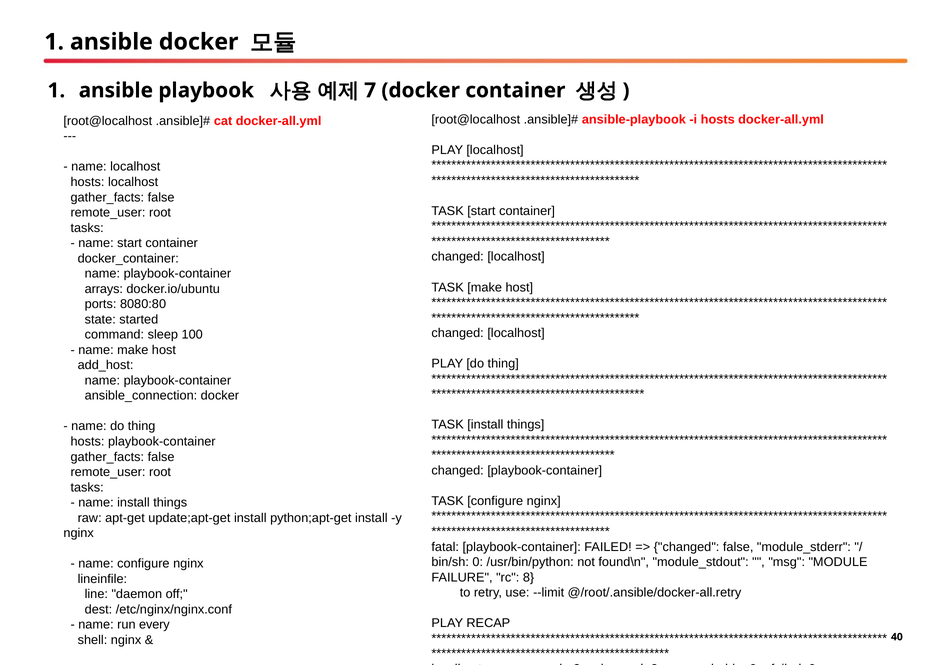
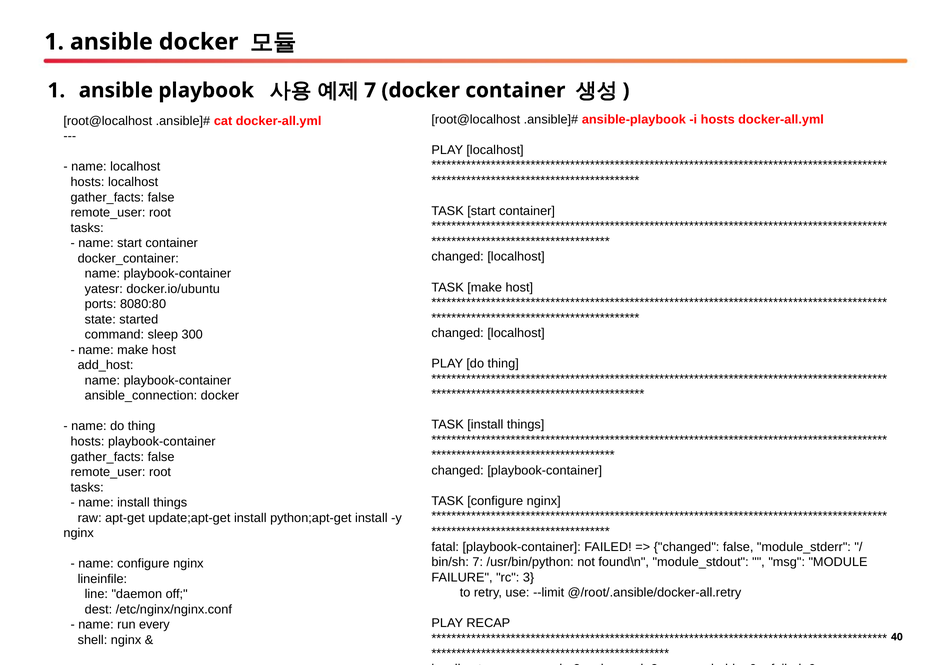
arrays: arrays -> yatesr (104, 289)
100: 100 -> 300 (192, 335)
0: 0 -> 7 (478, 562)
8: 8 -> 3 (529, 577)
